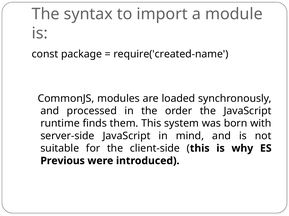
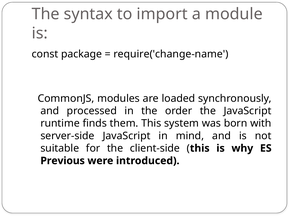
require('created-name: require('created-name -> require('change-name (171, 54)
